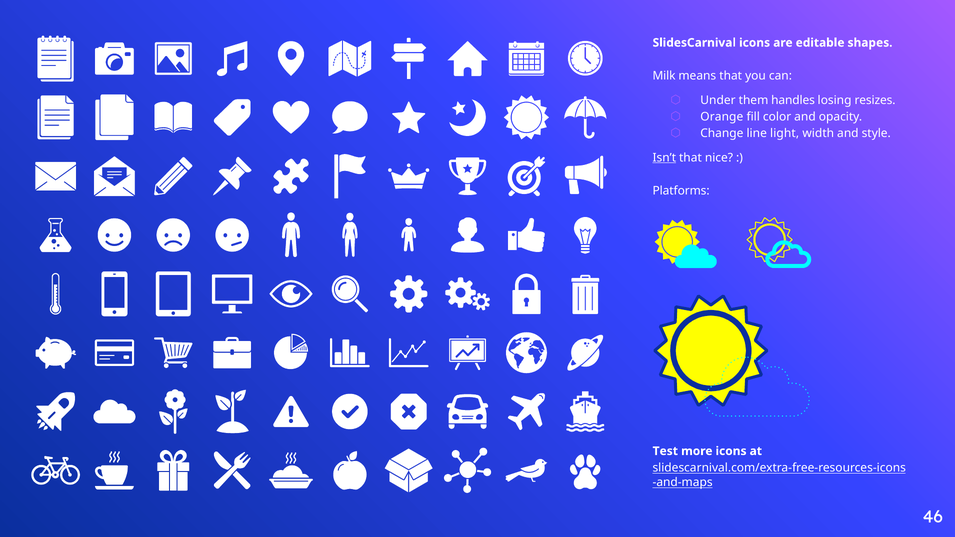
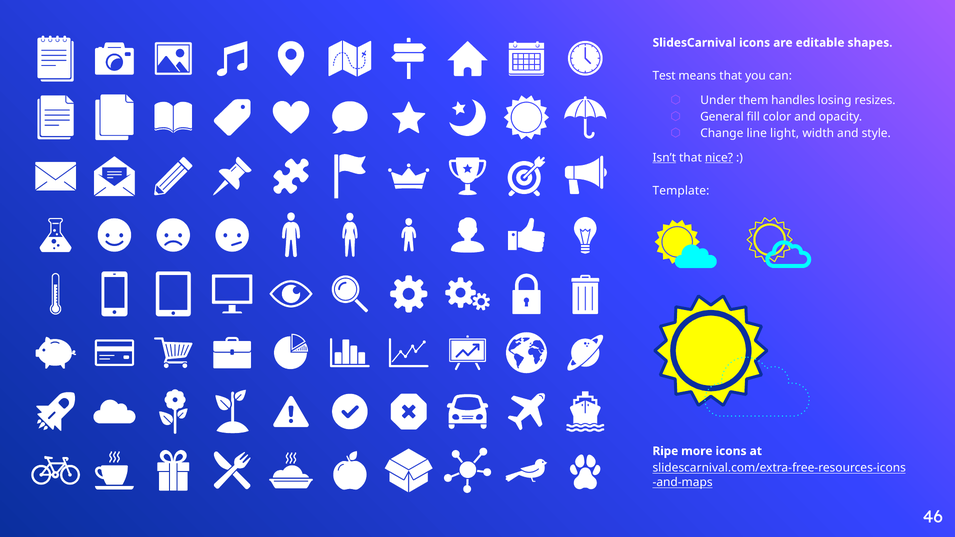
Milk: Milk -> Test (664, 76)
Orange: Orange -> General (722, 117)
nice underline: none -> present (719, 158)
Platforms: Platforms -> Template (681, 191)
Test: Test -> Ripe (665, 451)
